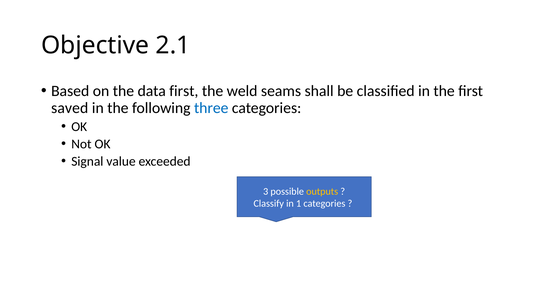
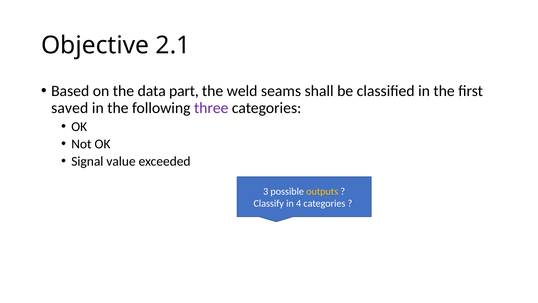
data first: first -> part (184, 91)
three colour: blue -> purple (211, 108)
1: 1 -> 4 (299, 203)
